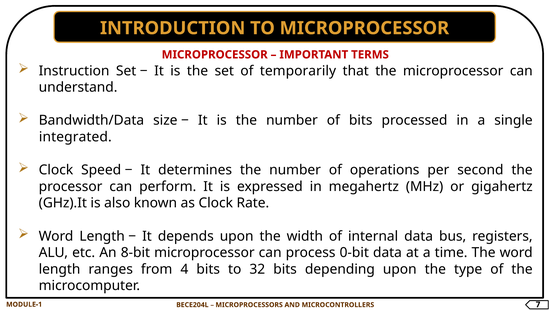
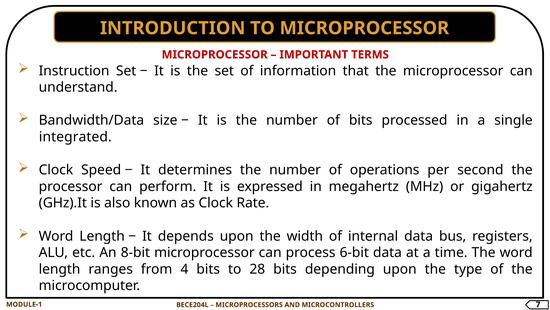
temporarily: temporarily -> information (298, 71)
0-bit: 0-bit -> 6-bit (354, 252)
32: 32 -> 28 (257, 269)
